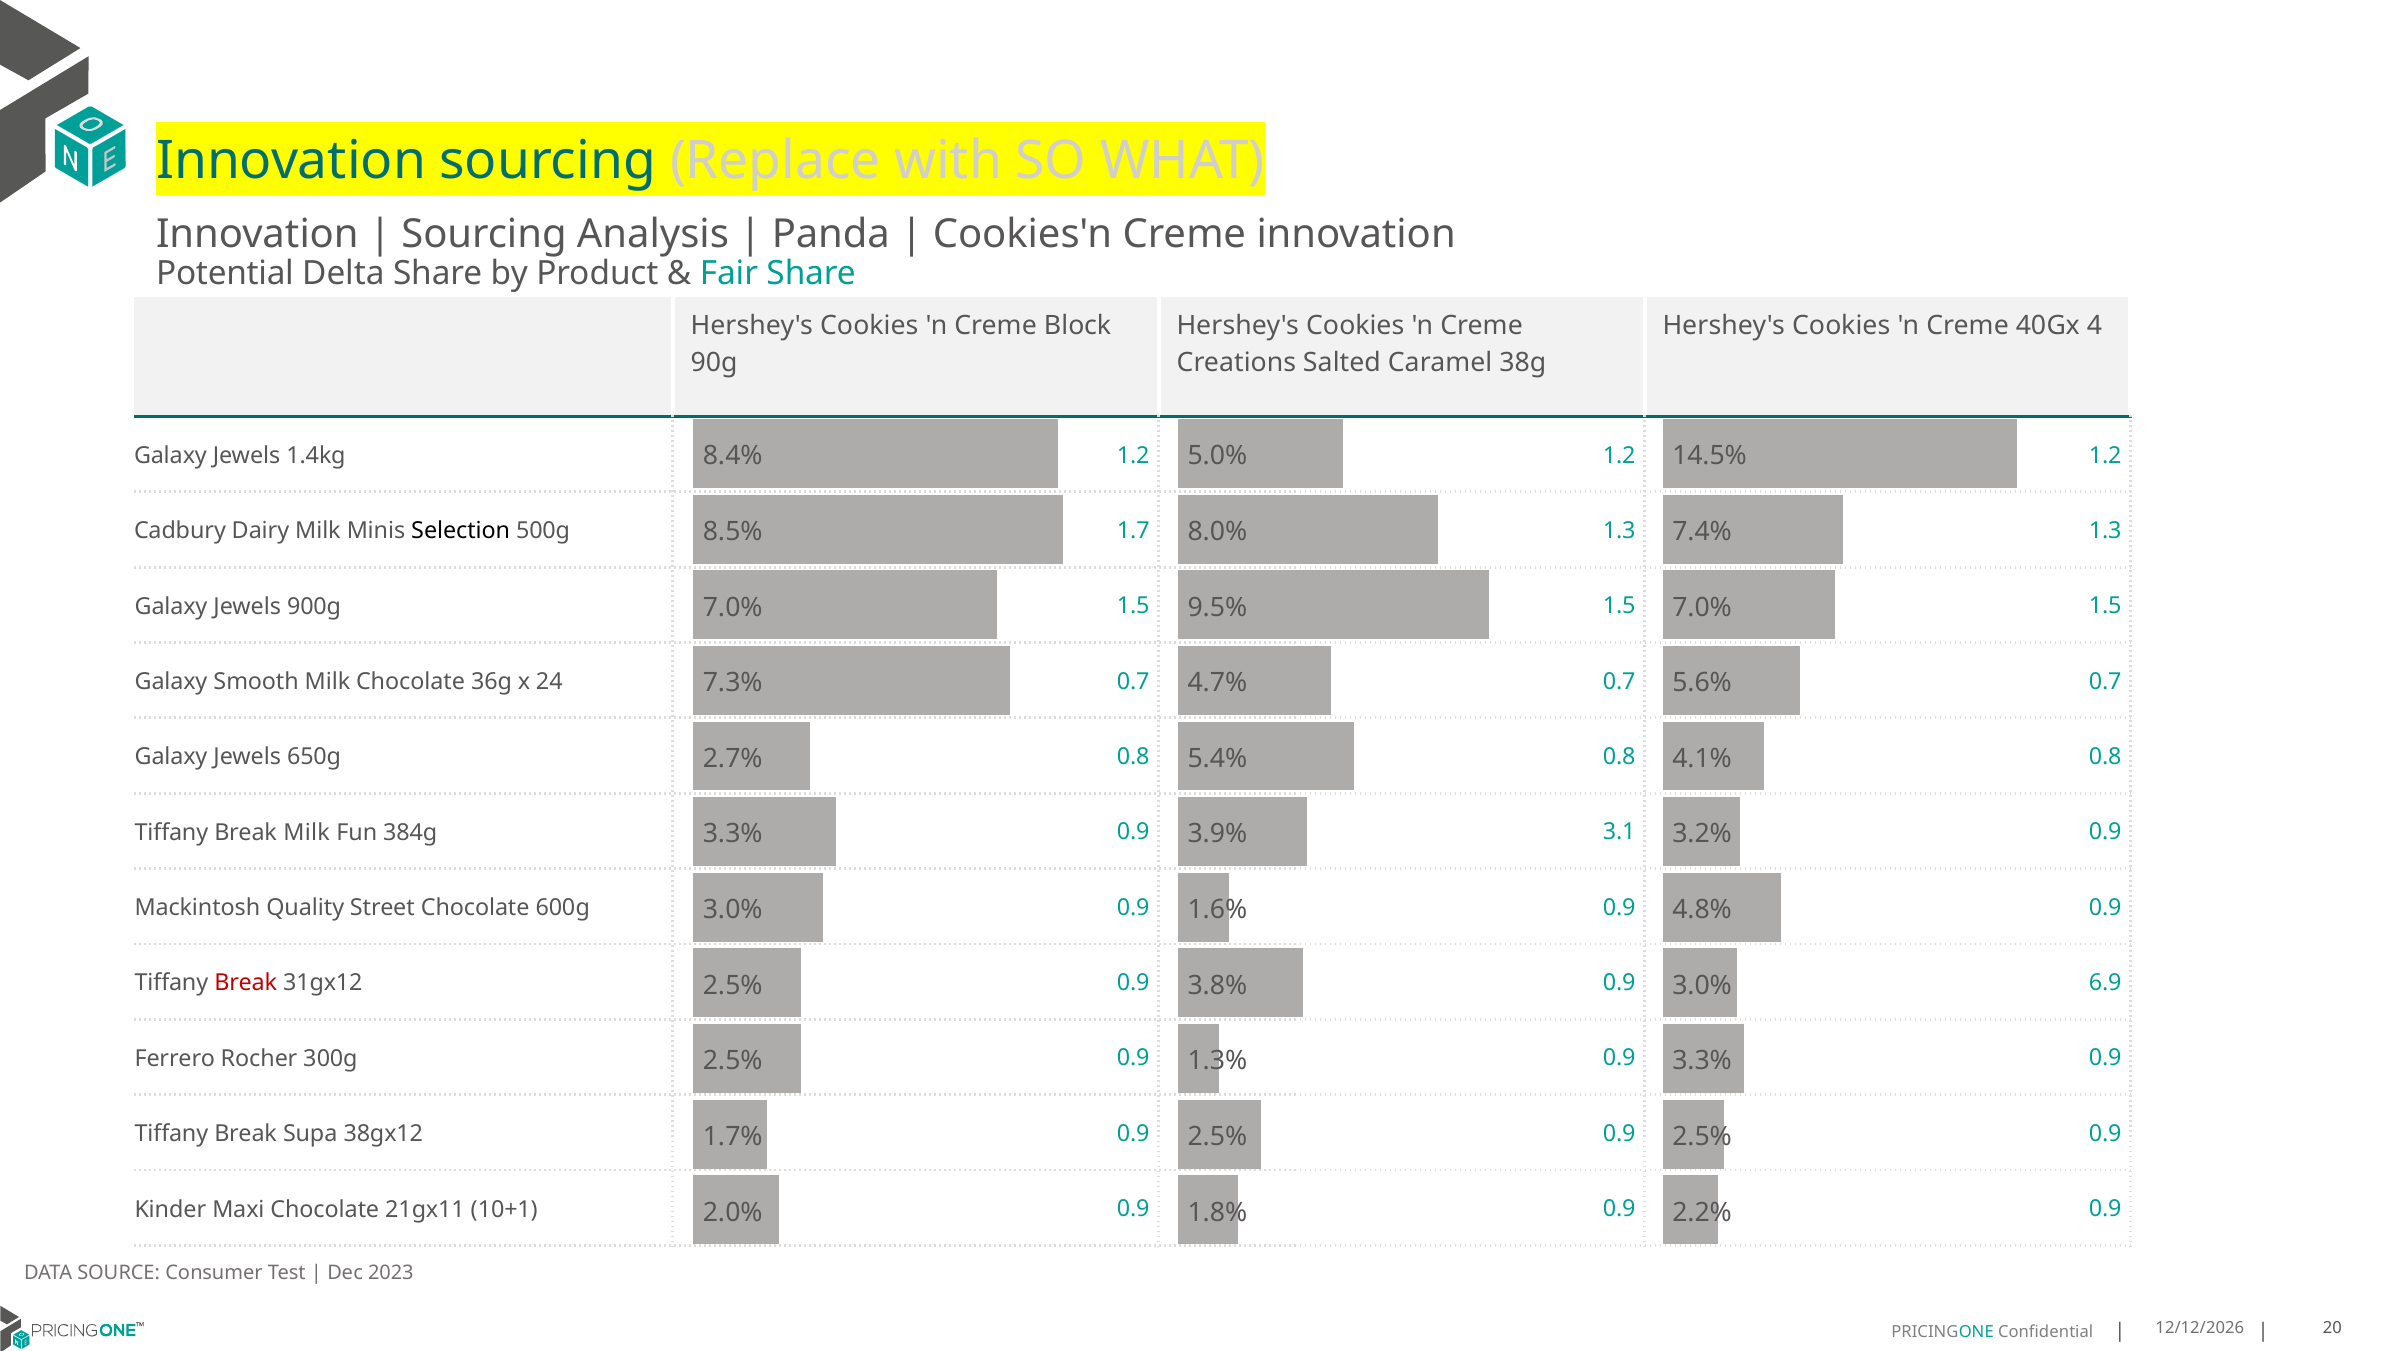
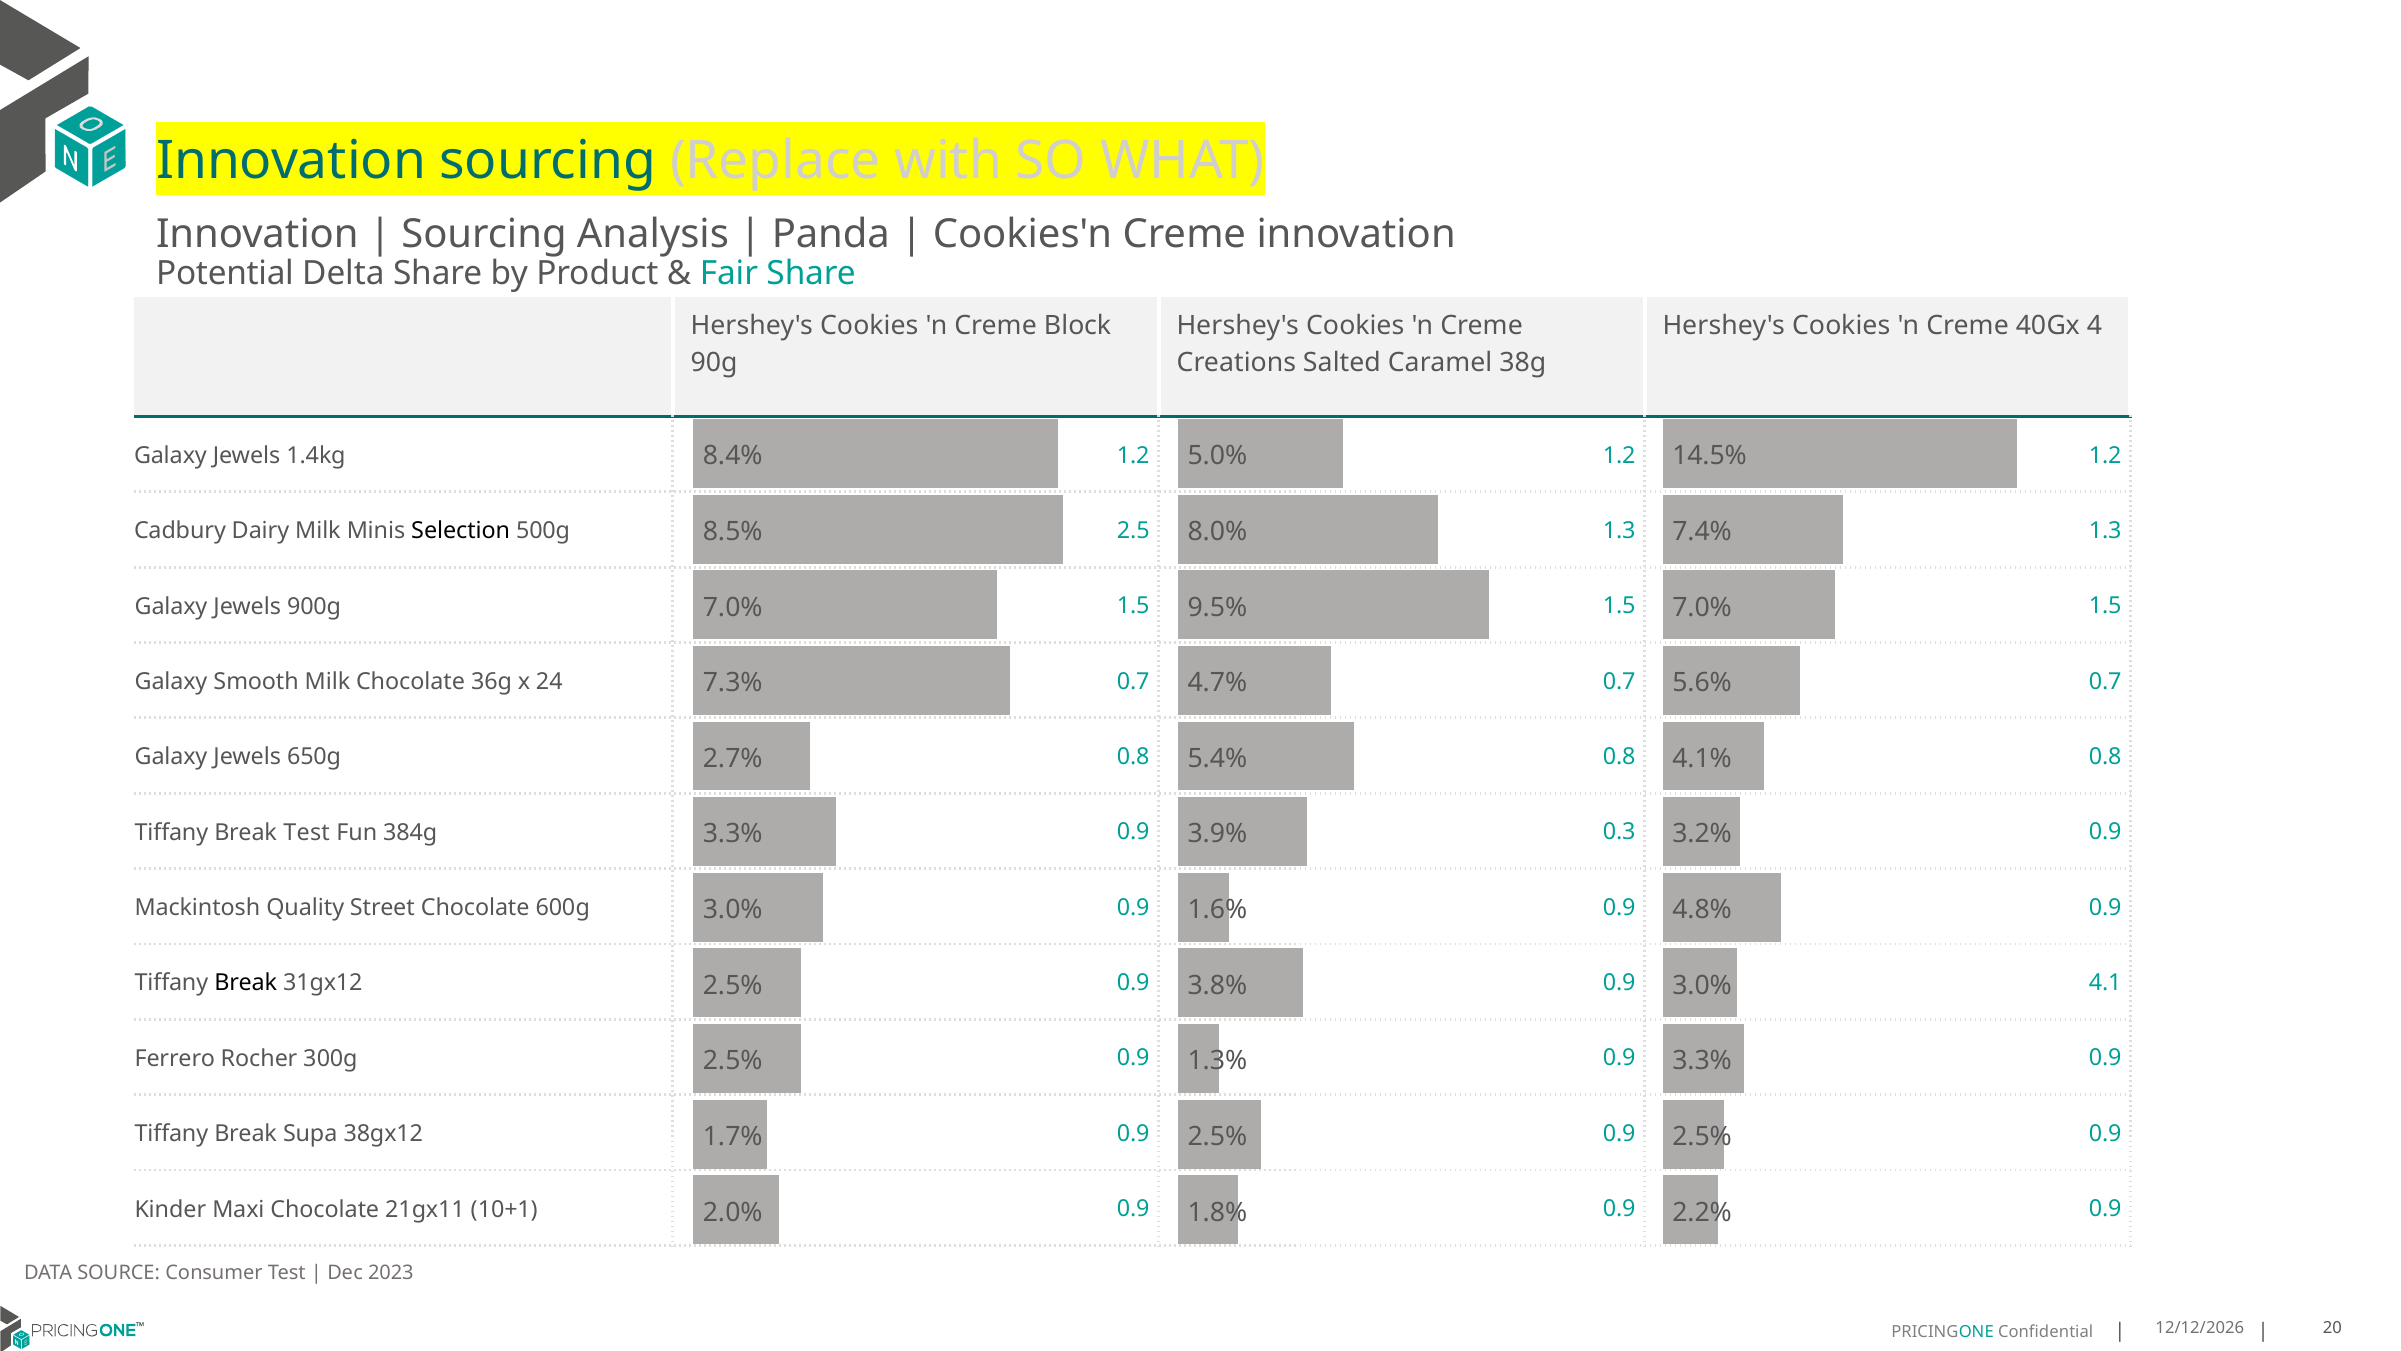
1.7: 1.7 -> 2.5 (1133, 531)
Break Milk: Milk -> Test (307, 832)
3.1: 3.1 -> 0.3 (1619, 832)
Break colour: red -> black (246, 983)
6.9: 6.9 -> 4.1 (2105, 983)
